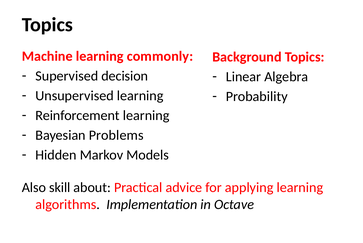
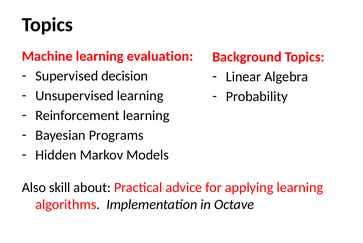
commonly: commonly -> evaluation (160, 56)
Problems: Problems -> Programs (116, 135)
